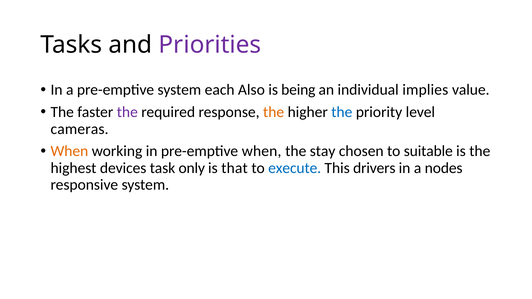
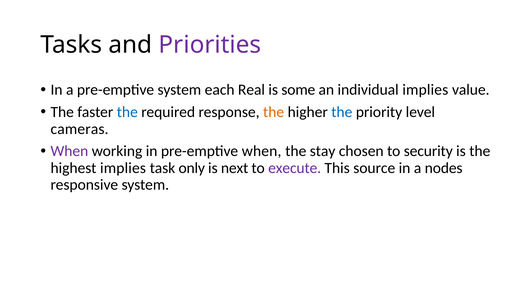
Also: Also -> Real (251, 90)
being: being -> some (298, 90)
the colour: purple -> blue (127, 112)
When colour: orange -> purple (69, 151)
suitable: suitable -> security (428, 151)
highest devices: devices -> implies (123, 168)
that: that -> next (235, 168)
execute colour: blue -> purple (295, 168)
drivers: drivers -> source (374, 168)
